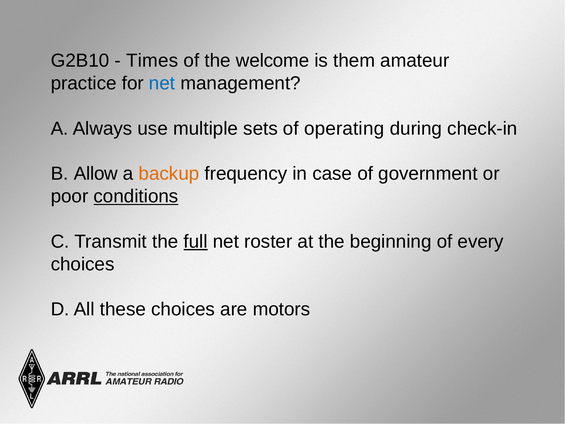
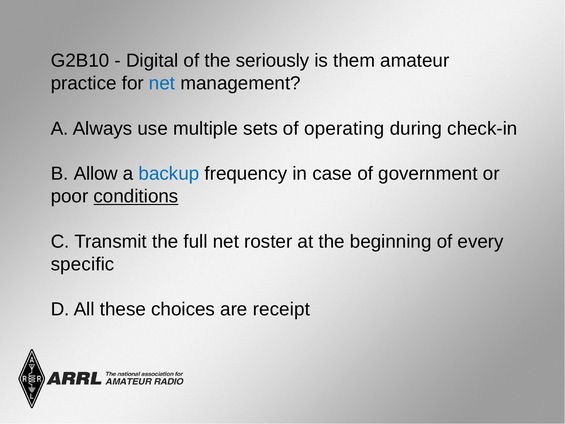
Times: Times -> Digital (152, 61)
welcome: welcome -> seriously (273, 61)
backup colour: orange -> blue (169, 174)
full underline: present -> none (196, 241)
choices: choices -> specific (83, 264)
motors: motors -> receipt (281, 309)
